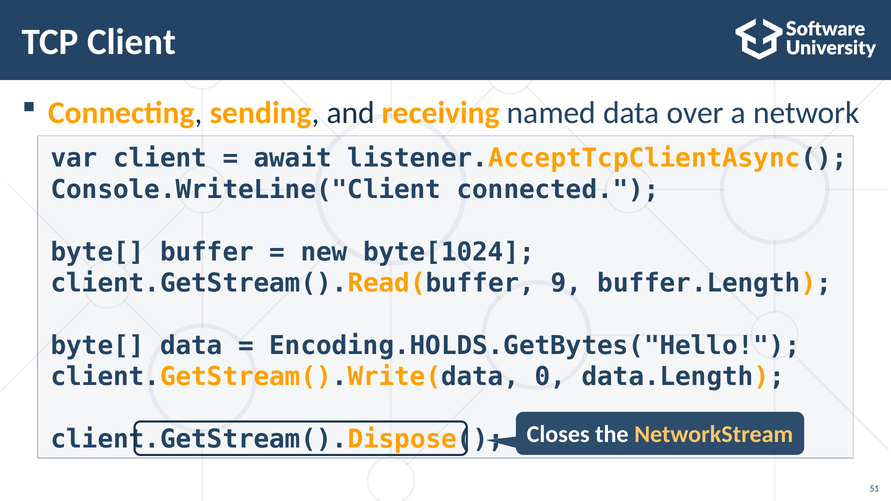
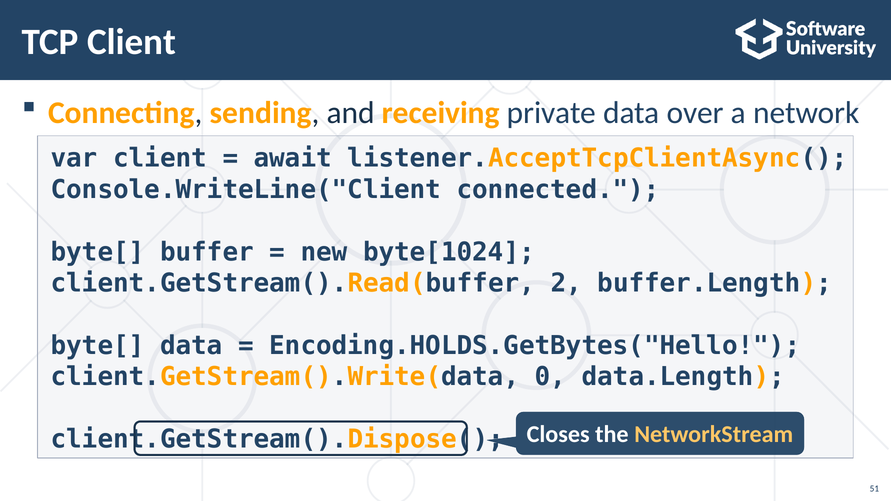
named: named -> private (552, 113)
9: 9 -> 2 (566, 283)
